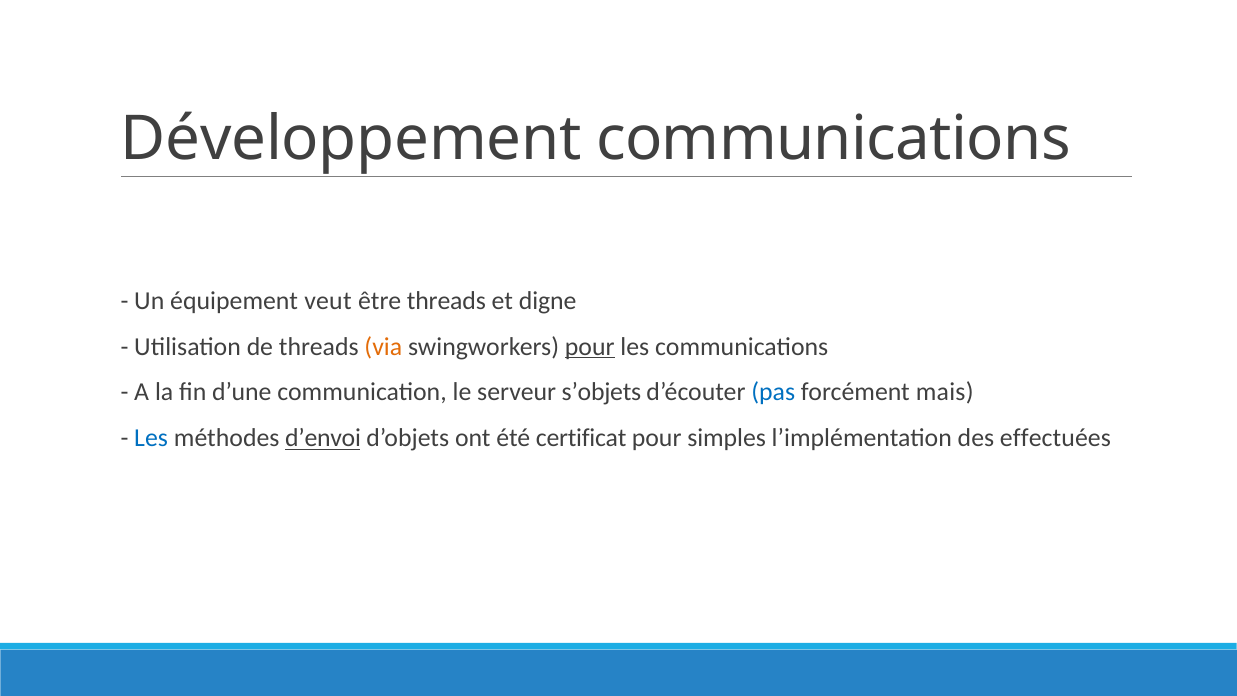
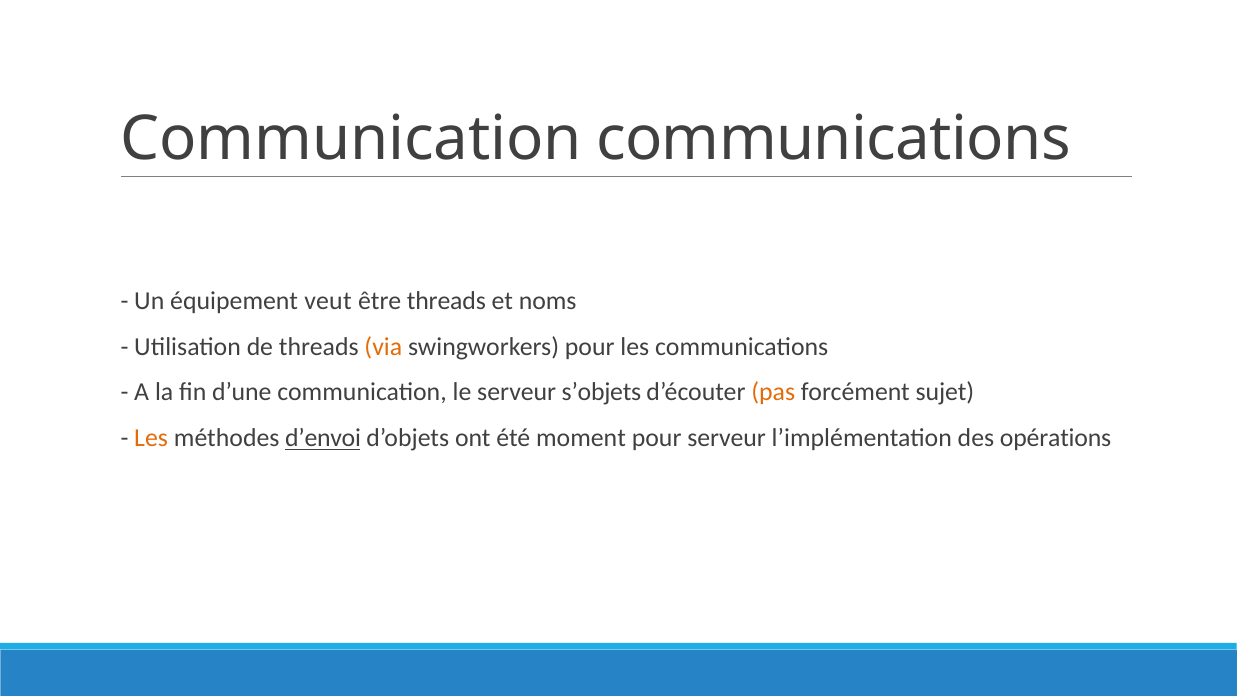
Développement: Développement -> Communication (351, 139)
digne: digne -> noms (548, 301)
pour underline: present -> none (590, 346)
pas colour: blue -> orange (773, 392)
mais: mais -> sujet (945, 392)
Les colour: blue -> orange (151, 438)
certificat: certificat -> moment (581, 438)
pour simples: simples -> serveur (727, 438)
effectuées: effectuées -> opérations (1056, 438)
